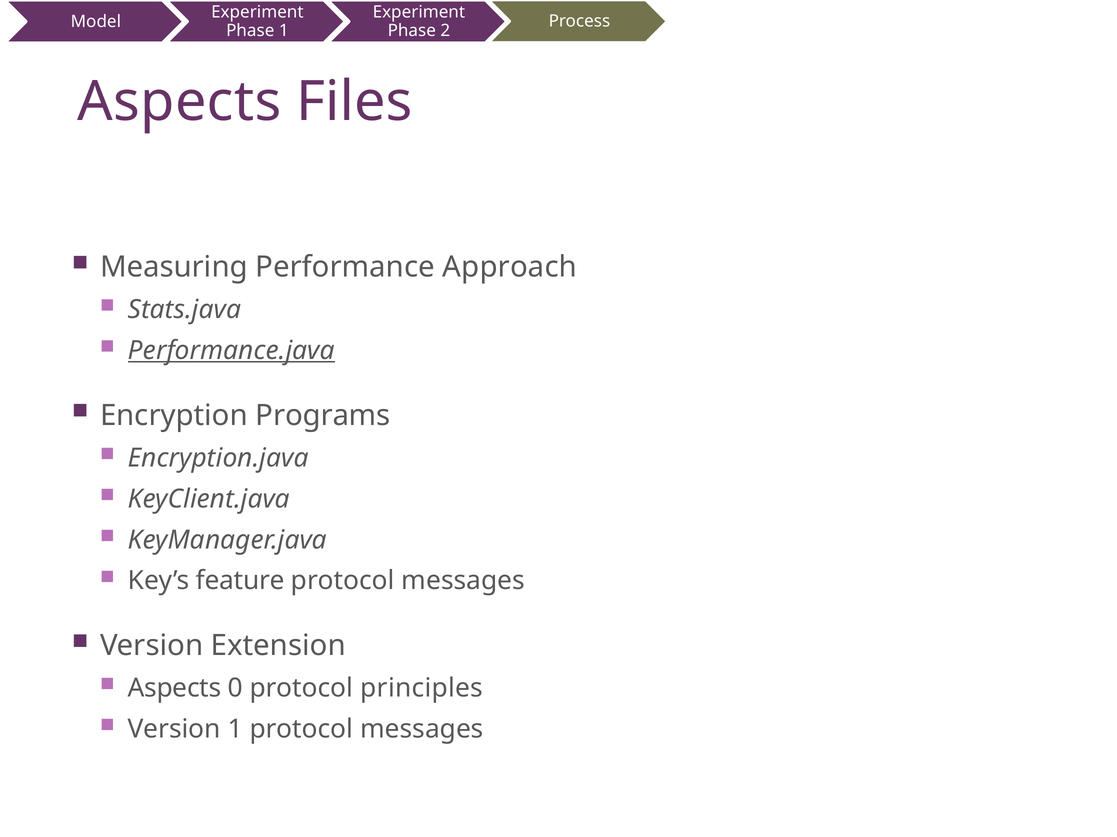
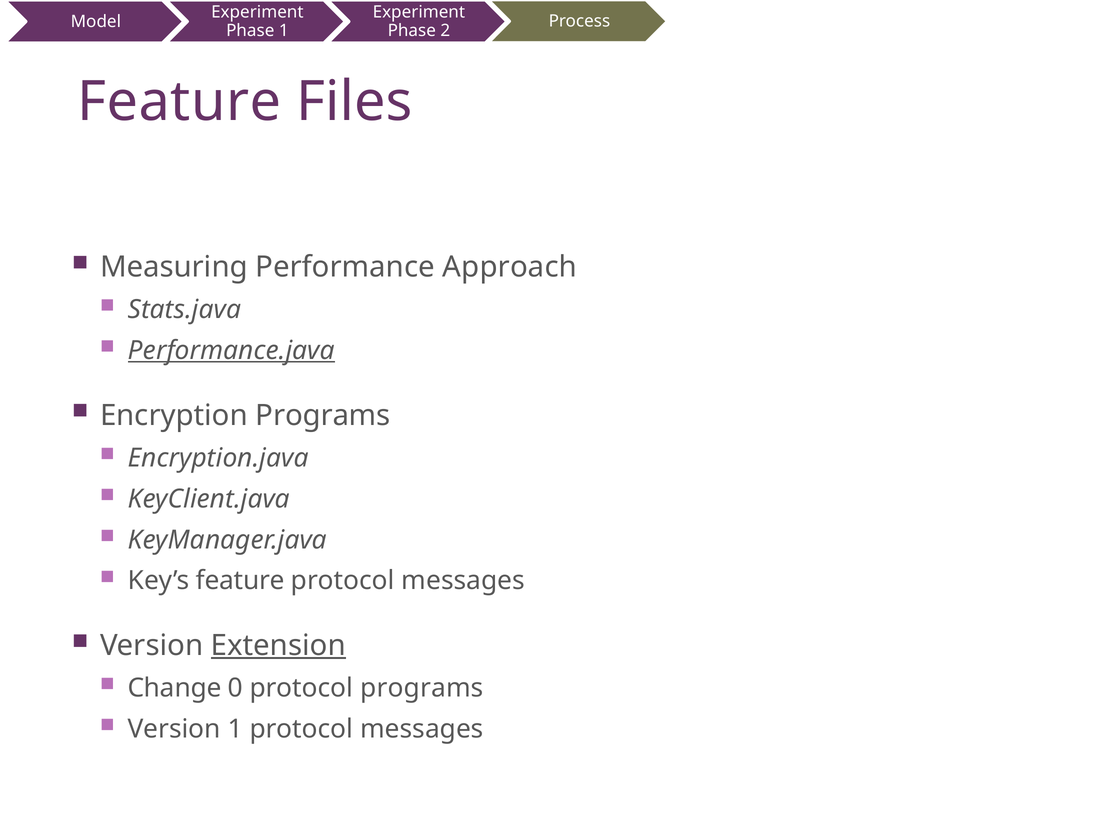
Aspects: Aspects -> Feature (179, 102)
Extension underline: none -> present (278, 646)
Aspects: Aspects -> Change (174, 689)
protocol principles: principles -> programs (422, 689)
